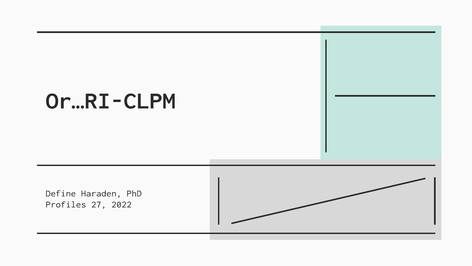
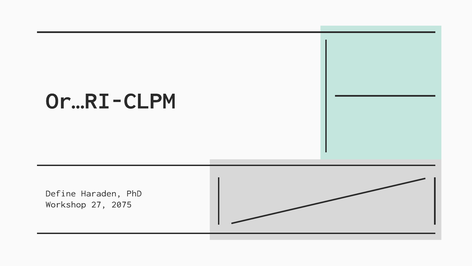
Profiles: Profiles -> Workshop (66, 204)
2022: 2022 -> 2075 (122, 204)
